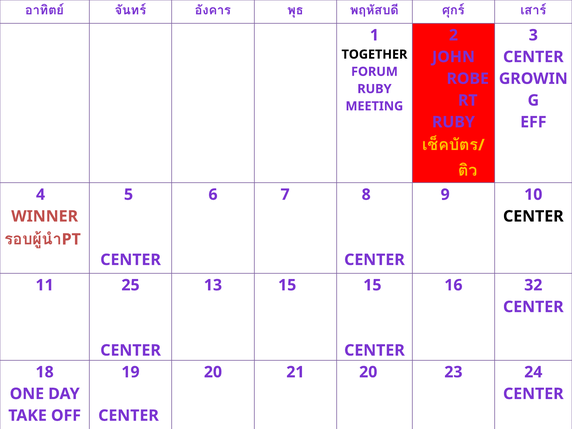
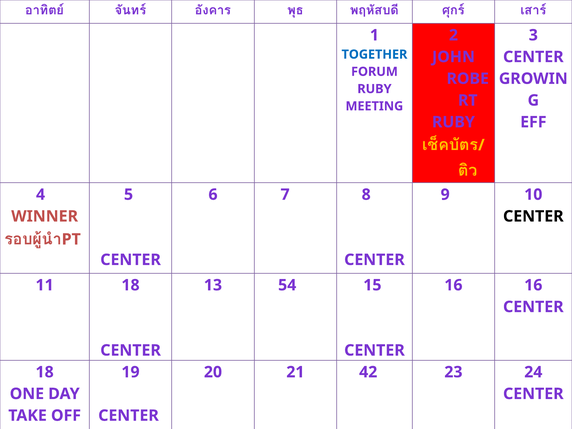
TOGETHER colour: black -> blue (374, 54)
11 25: 25 -> 18 (131, 285)
13 15: 15 -> 54 (287, 285)
16 32: 32 -> 16 (533, 285)
21 20: 20 -> 42 (368, 372)
